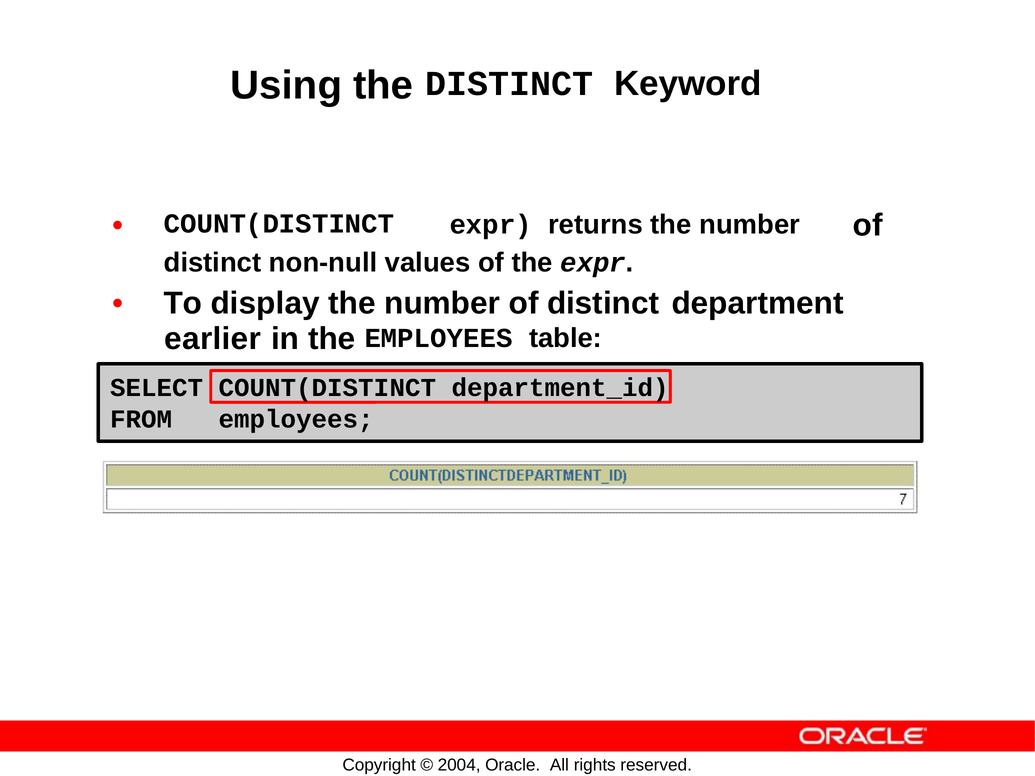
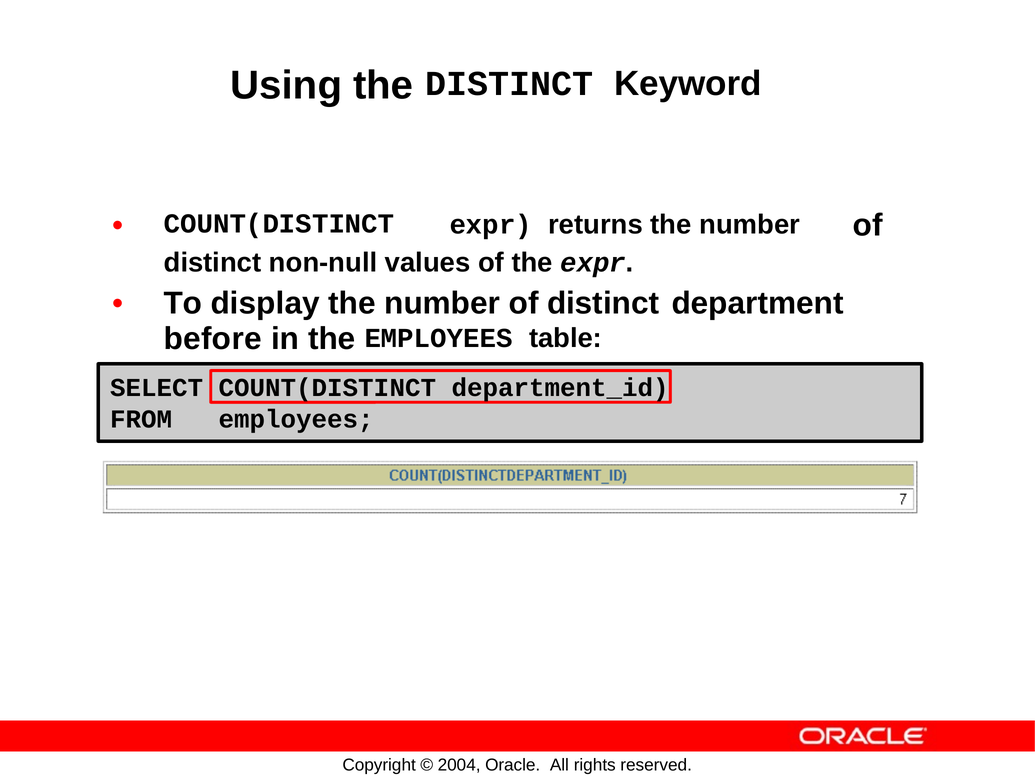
earlier: earlier -> before (213, 339)
